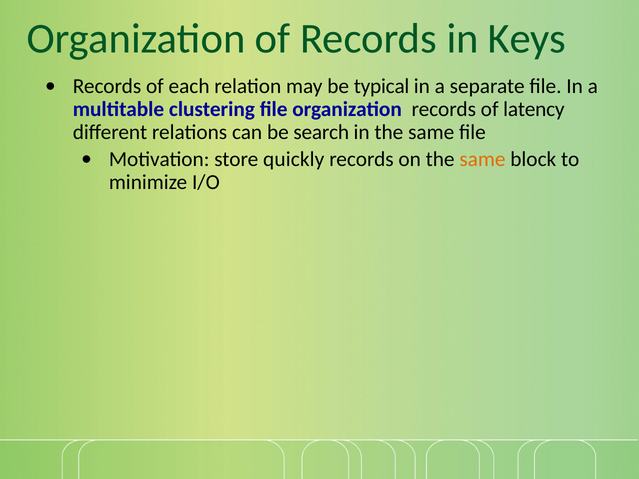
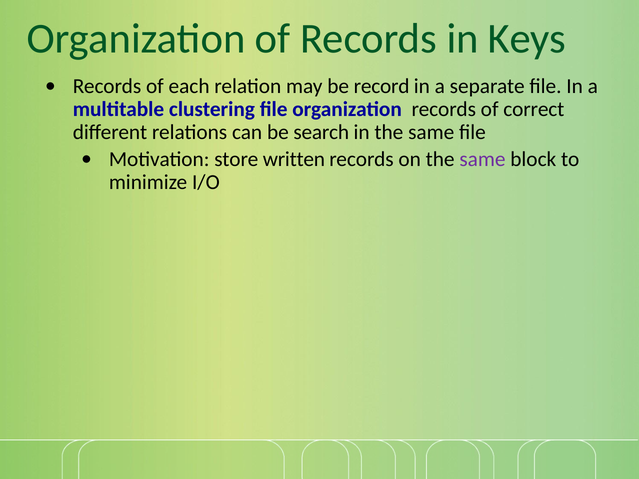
typical: typical -> record (382, 86)
latency: latency -> correct (534, 109)
quickly: quickly -> written (294, 159)
same colour: orange -> purple (482, 159)
